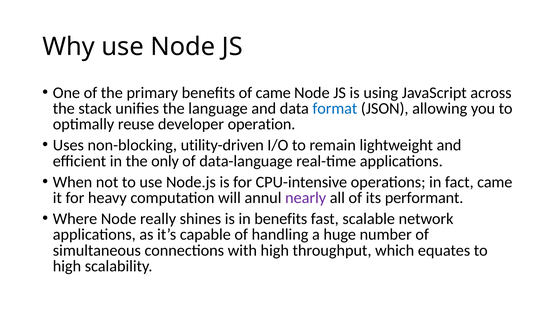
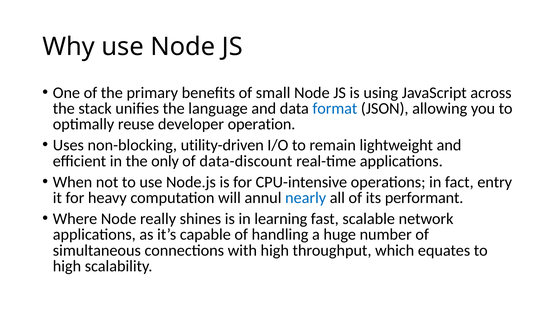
of came: came -> small (273, 93)
data-language: data-language -> data-discount (246, 161)
fact came: came -> entry (495, 182)
nearly colour: purple -> blue (306, 198)
in benefits: benefits -> learning (281, 219)
